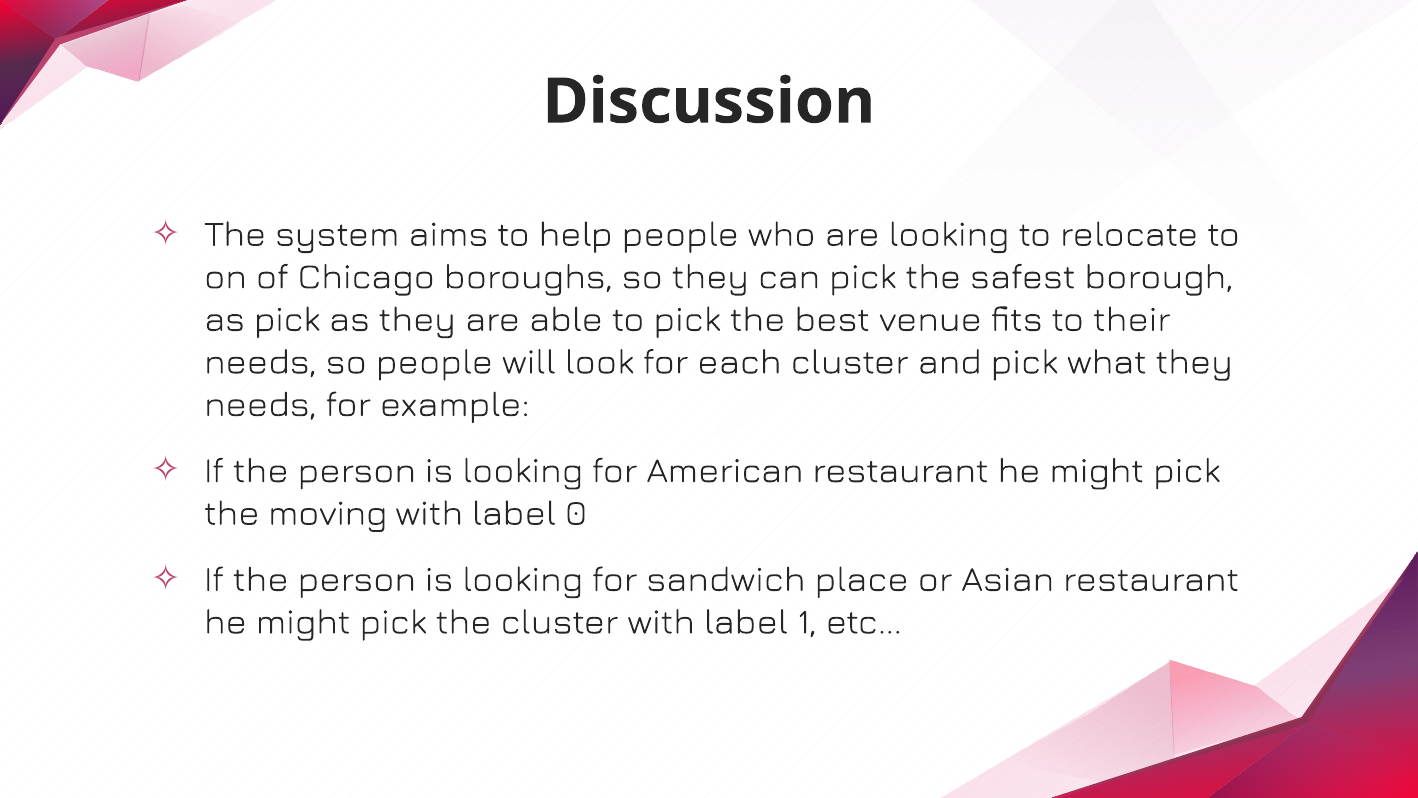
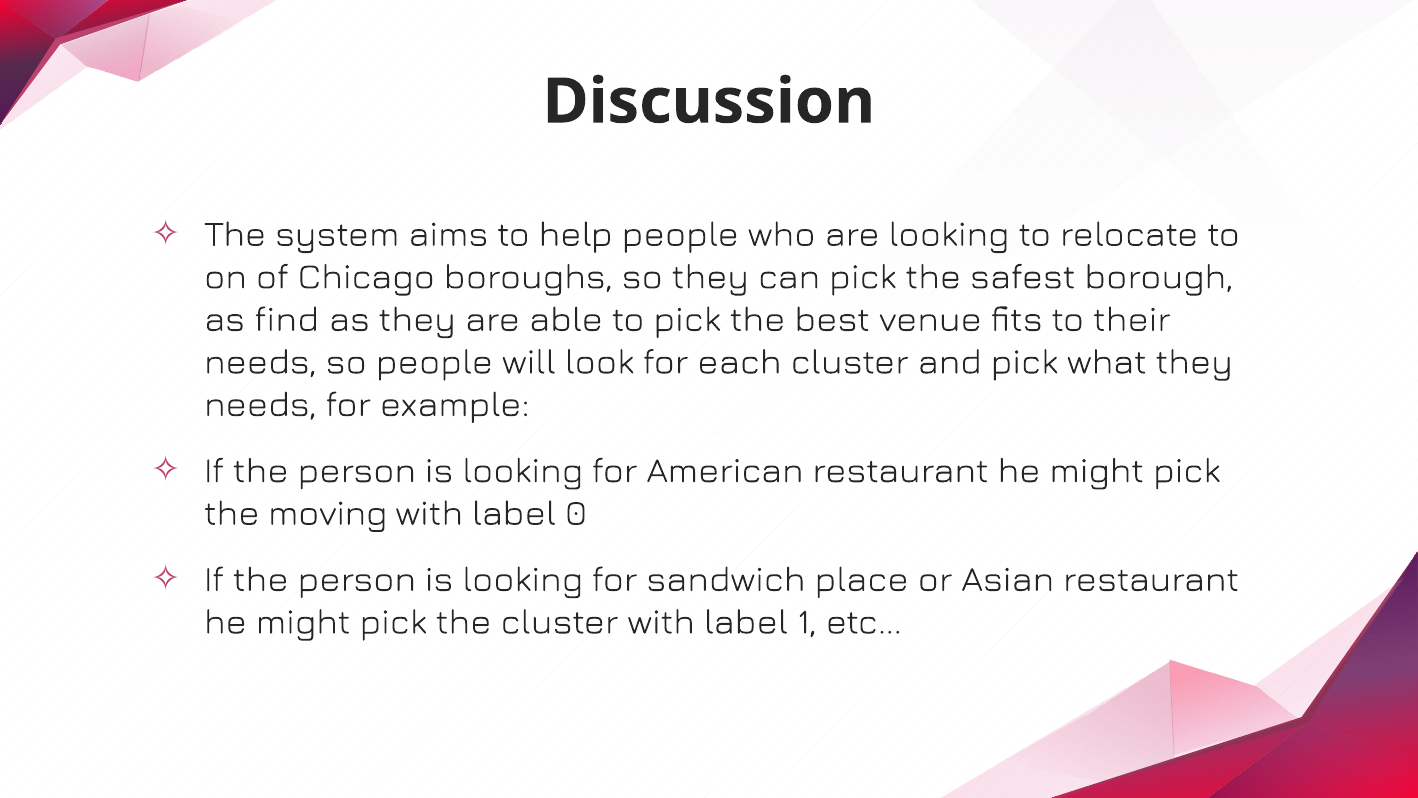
as pick: pick -> find (287, 319)
